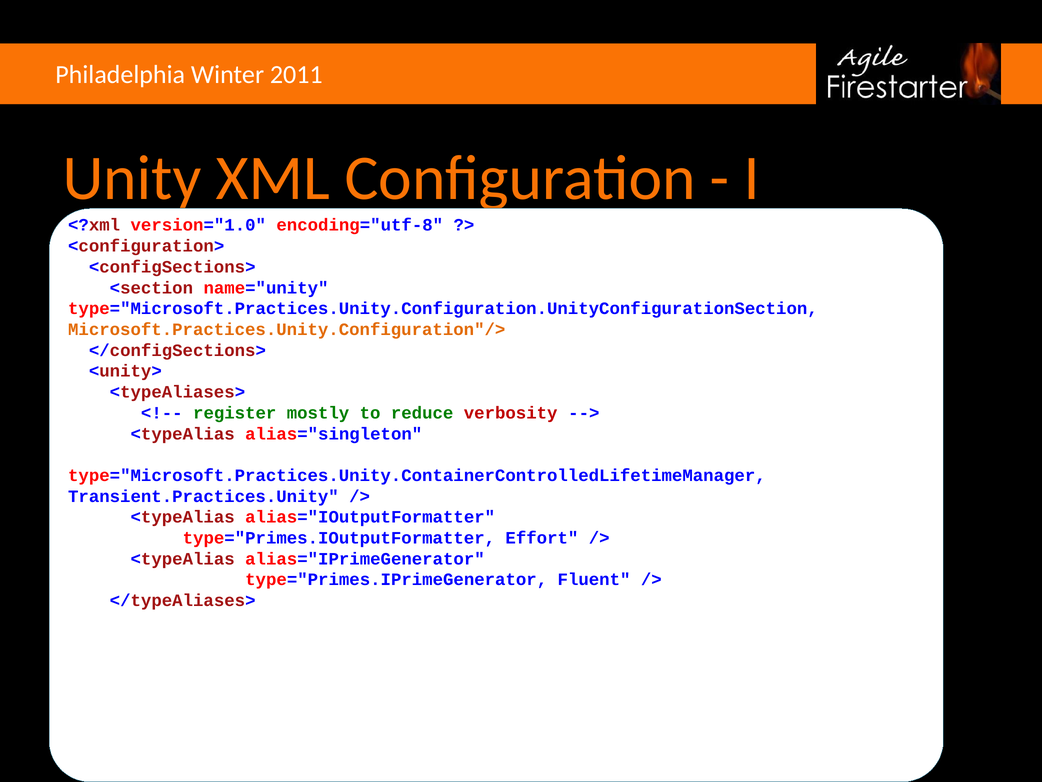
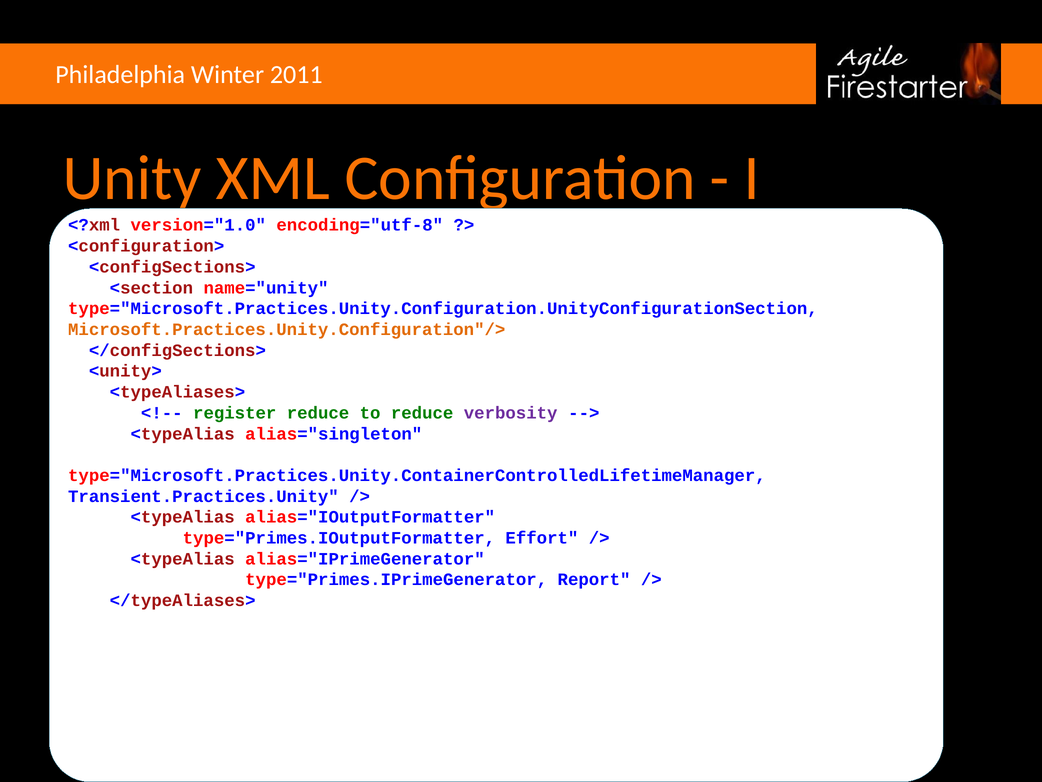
register mostly: mostly -> reduce (318, 413)
verbosity colour: red -> purple (511, 413)
Fluent: Fluent -> Report (594, 579)
